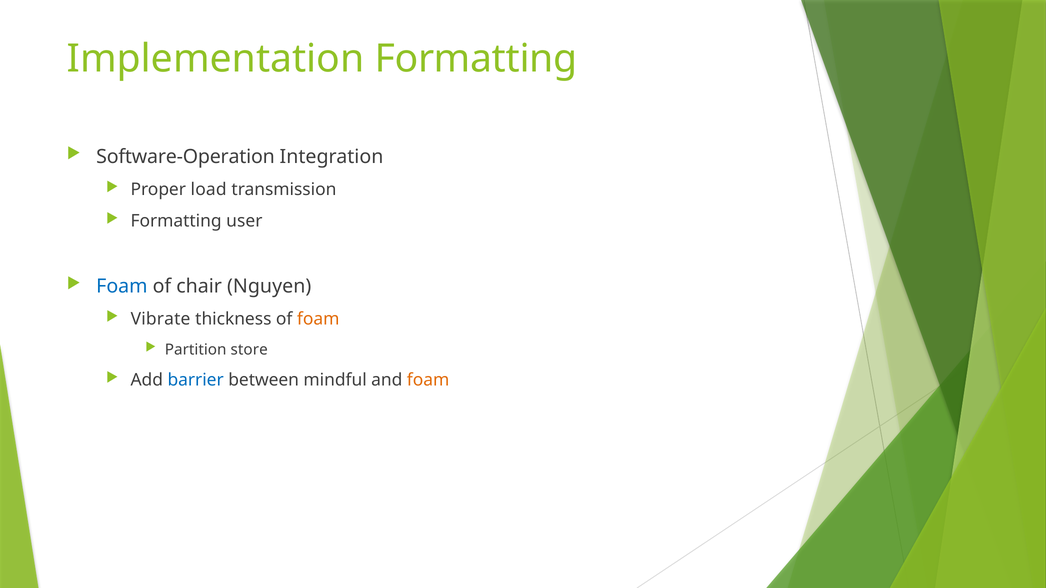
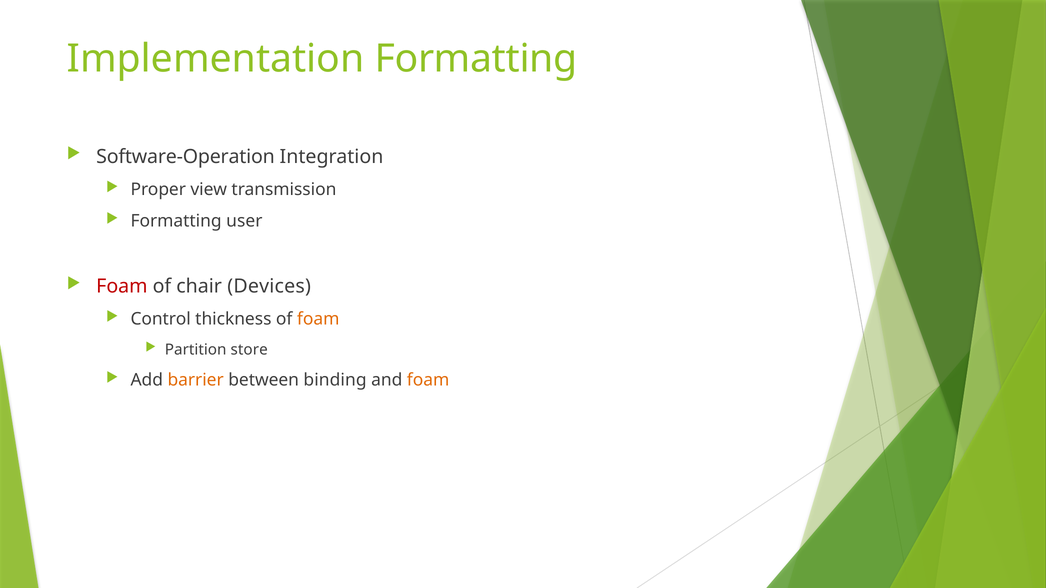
load: load -> view (209, 190)
Foam colour: blue -> red (122, 286)
Nguyen: Nguyen -> Devices (269, 286)
Vibrate: Vibrate -> Control (161, 319)
barrier colour: blue -> orange (196, 380)
mindful: mindful -> binding (335, 380)
